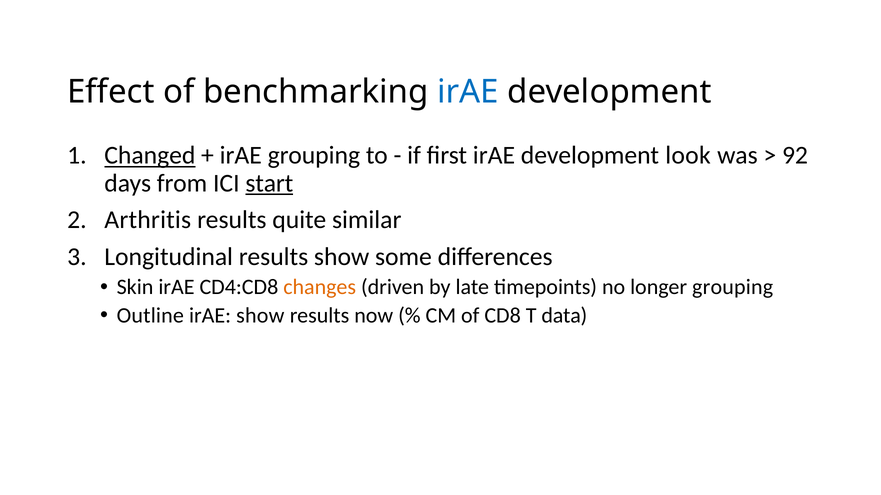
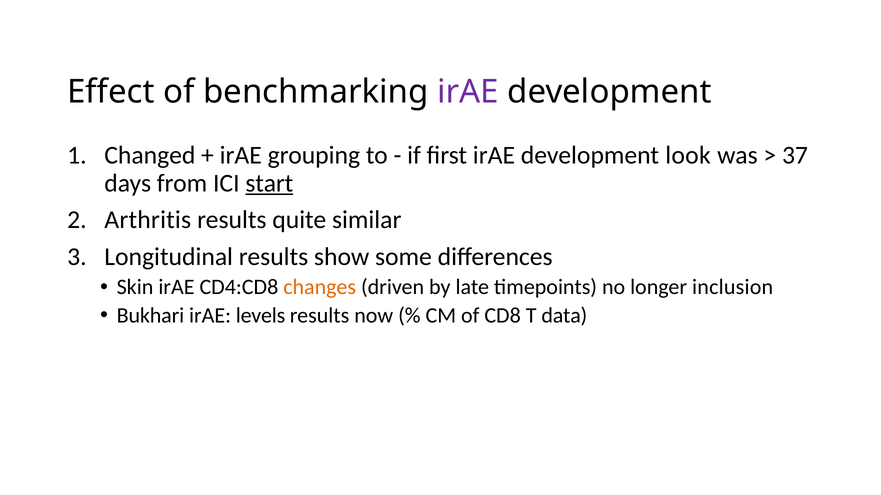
irAE colour: blue -> purple (468, 92)
Changed underline: present -> none (150, 156)
92: 92 -> 37 (795, 156)
longer grouping: grouping -> inclusion (733, 288)
Outline: Outline -> Bukhari (150, 316)
irAE show: show -> levels (261, 316)
